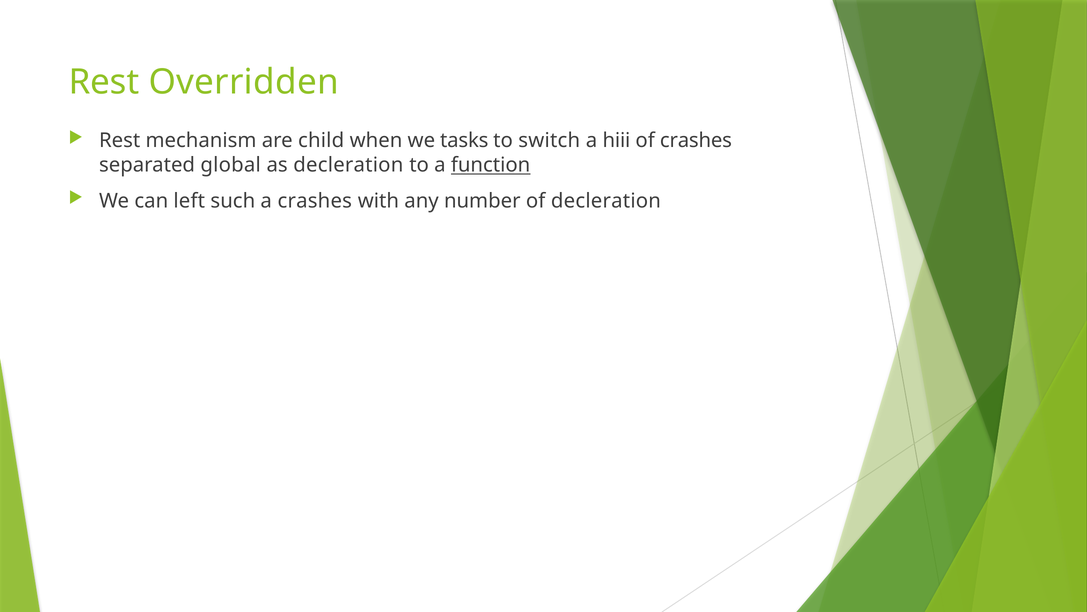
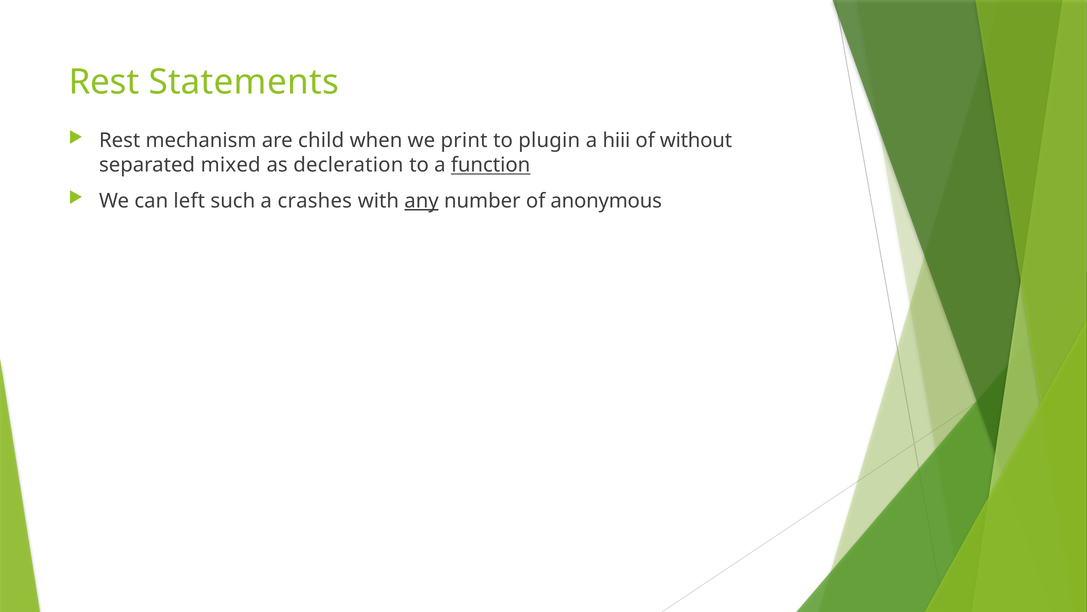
Overridden: Overridden -> Statements (244, 82)
tasks: tasks -> print (464, 141)
switch: switch -> plugin (549, 141)
of crashes: crashes -> without (696, 141)
global: global -> mixed (231, 165)
any underline: none -> present (422, 201)
of decleration: decleration -> anonymous (606, 201)
